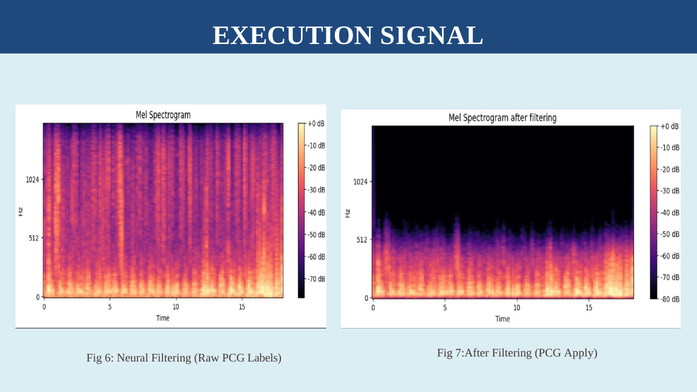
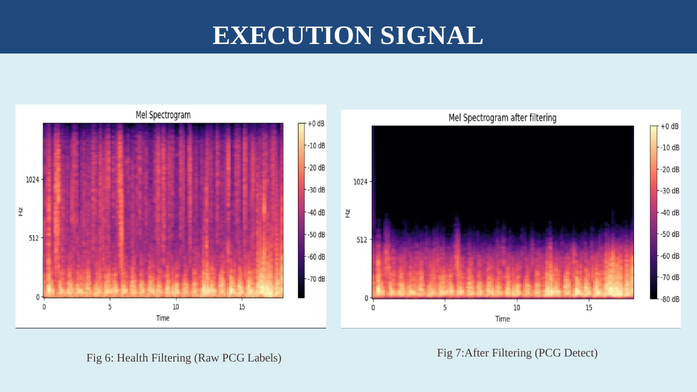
Neural: Neural -> Health (133, 358)
Apply: Apply -> Detect (581, 353)
